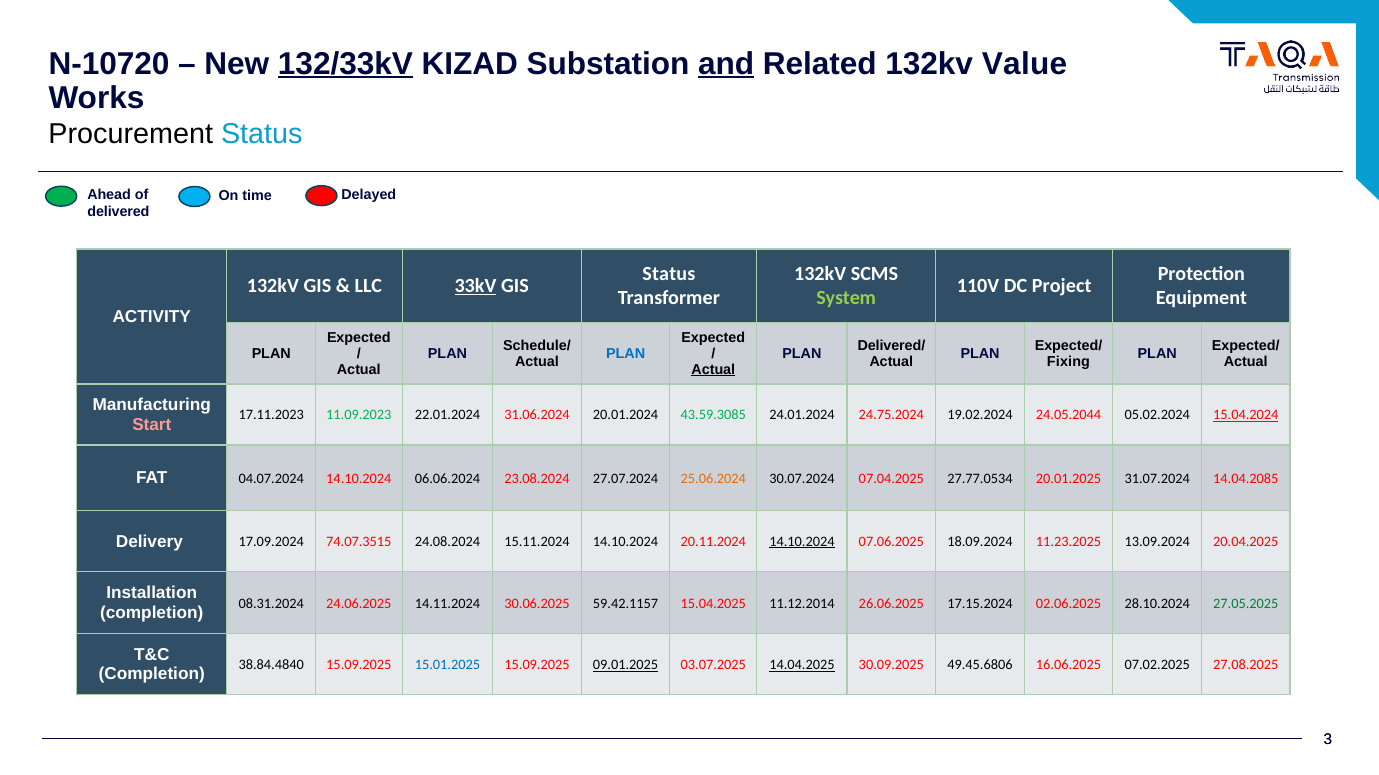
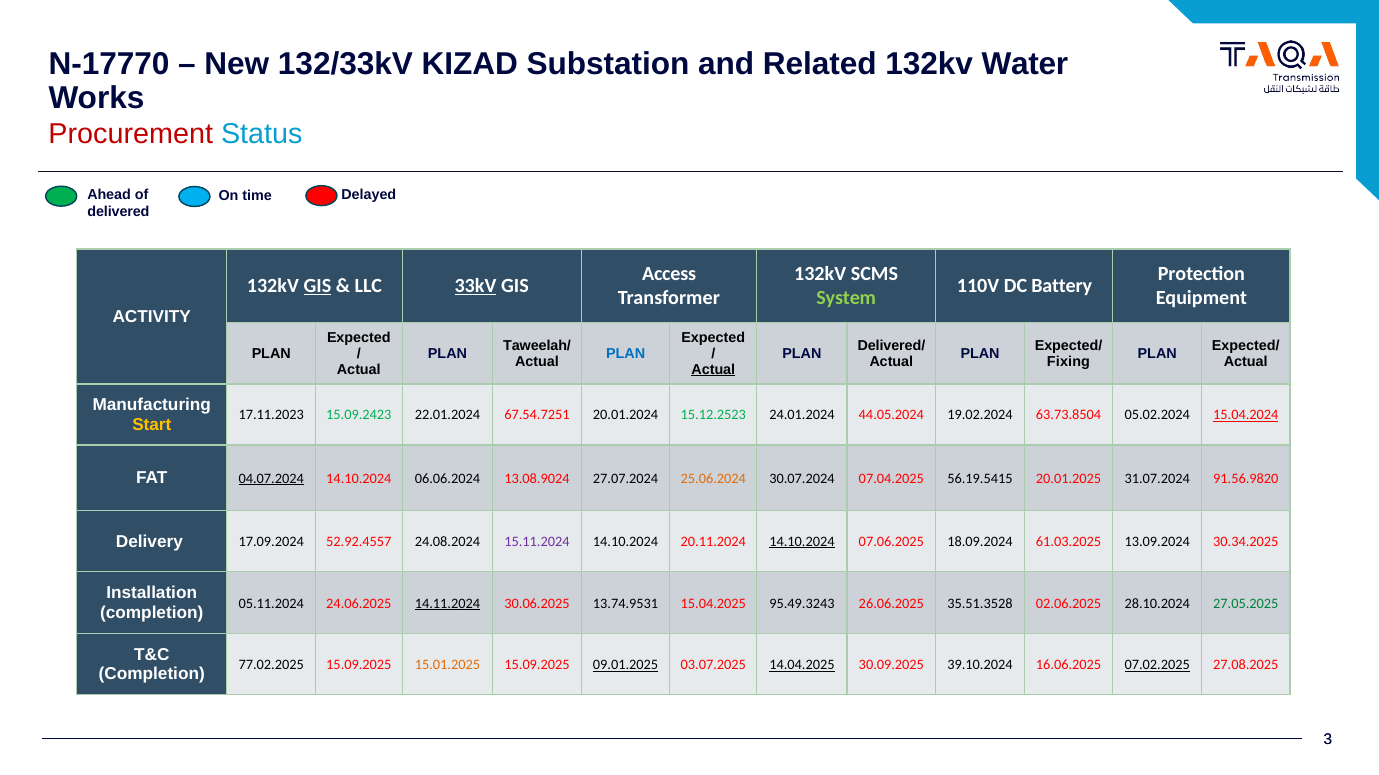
N-10720: N-10720 -> N-17770 (109, 64)
132/33kV underline: present -> none (345, 64)
and underline: present -> none (726, 64)
Value: Value -> Water (1025, 64)
Procurement colour: black -> red (131, 135)
Status: Status -> Access (669, 274)
GIS underline: none -> present (317, 286)
Project: Project -> Battery (1062, 286)
Schedule/: Schedule/ -> Taweelah/ (537, 346)
Start colour: pink -> yellow (152, 425)
11.09.2023: 11.09.2023 -> 15.09.2423 (359, 416)
31.06.2024: 31.06.2024 -> 67.54.7251 (537, 416)
43.59.3085: 43.59.3085 -> 15.12.2523 (713, 416)
24.75.2024: 24.75.2024 -> 44.05.2024 (891, 416)
24.05.2044: 24.05.2044 -> 63.73.8504 (1069, 416)
04.07.2024 underline: none -> present (271, 479)
23.08.2024: 23.08.2024 -> 13.08.9024 (537, 479)
27.77.0534: 27.77.0534 -> 56.19.5415 (980, 479)
14.04.2085: 14.04.2085 -> 91.56.9820 (1246, 479)
74.07.3515: 74.07.3515 -> 52.92.4557 (359, 542)
15.11.2024 colour: black -> purple (537, 542)
11.23.2025: 11.23.2025 -> 61.03.2025 (1069, 542)
20.04.2025: 20.04.2025 -> 30.34.2025 (1246, 542)
08.31.2024: 08.31.2024 -> 05.11.2024 (271, 604)
14.11.2024 underline: none -> present (447, 604)
59.42.1157: 59.42.1157 -> 13.74.9531 (626, 604)
11.12.2014: 11.12.2014 -> 95.49.3243 (802, 604)
17.15.2024: 17.15.2024 -> 35.51.3528 (980, 604)
38.84.4840: 38.84.4840 -> 77.02.2025 (271, 666)
15.01.2025 colour: blue -> orange (447, 666)
49.45.6806: 49.45.6806 -> 39.10.2024 (980, 666)
07.02.2025 underline: none -> present (1157, 666)
